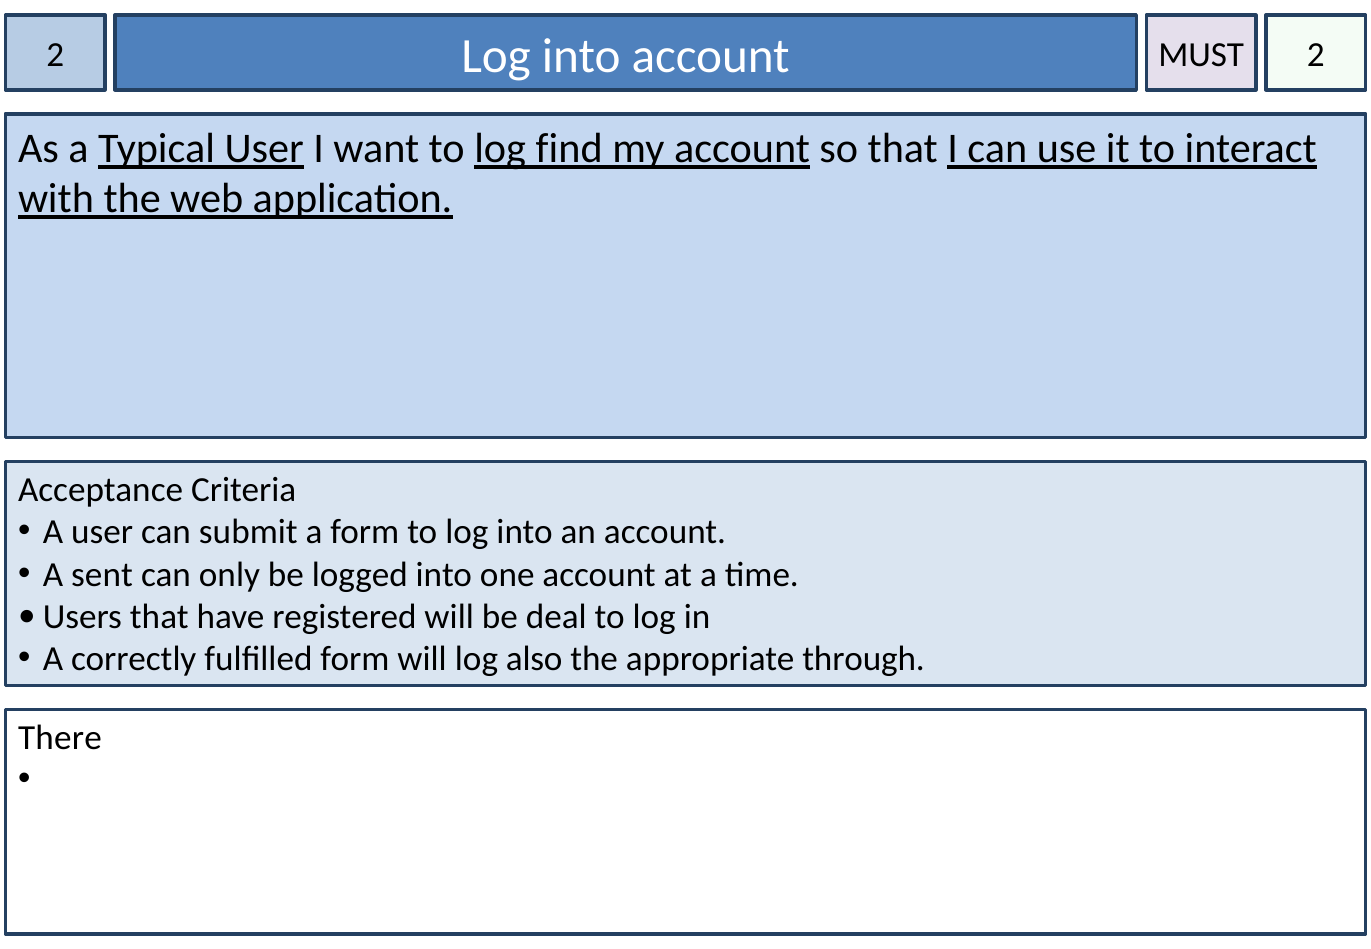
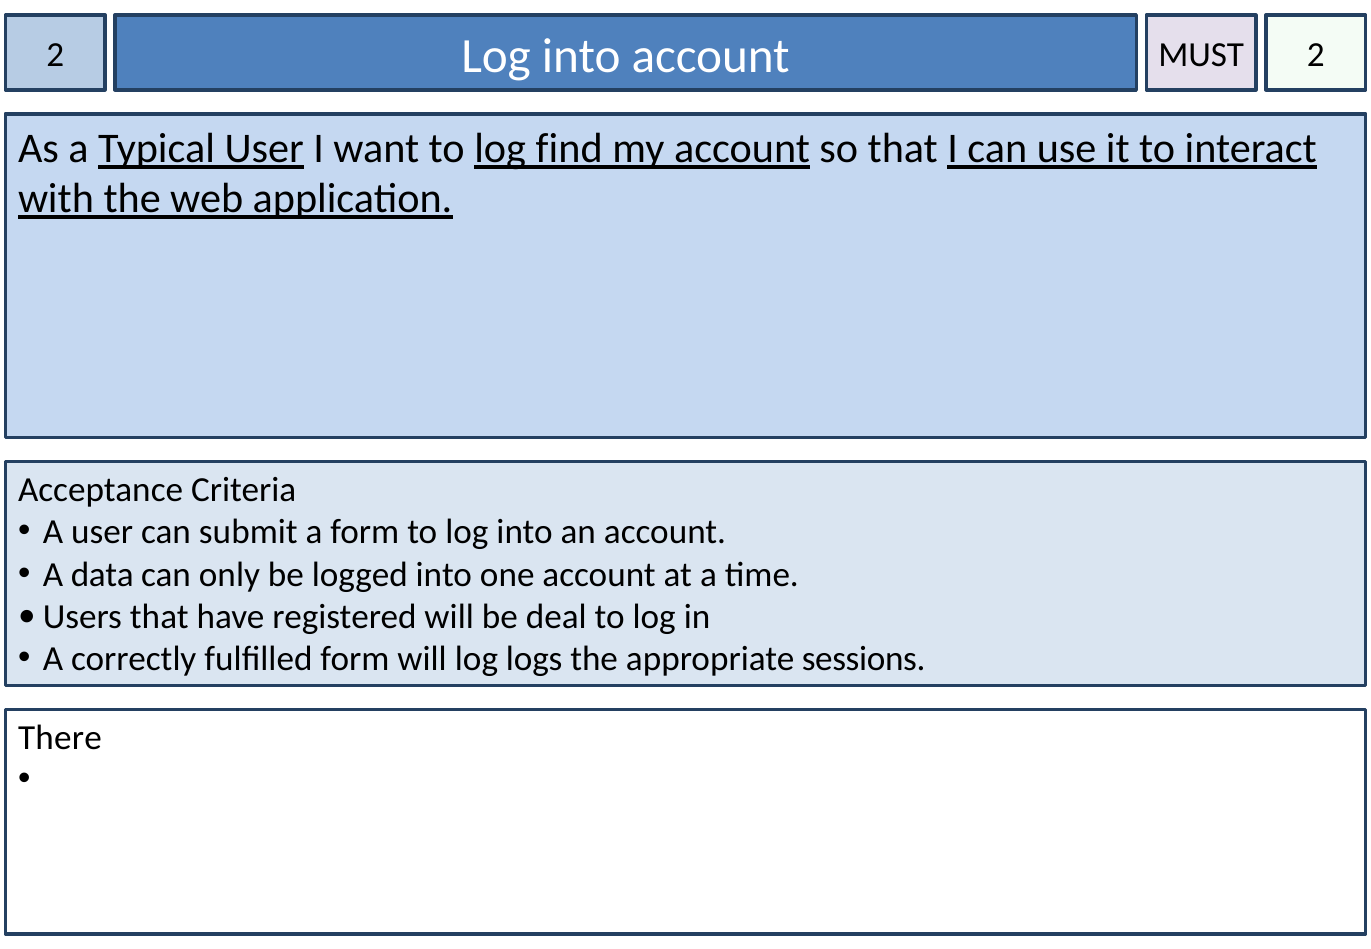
sent: sent -> data (102, 575)
also: also -> logs (534, 659)
through: through -> sessions (864, 659)
